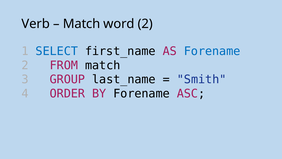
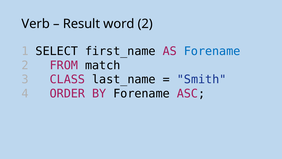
Match: Match -> Result (82, 24)
SELECT colour: blue -> black (57, 51)
GROUP: GROUP -> CLASS (67, 79)
